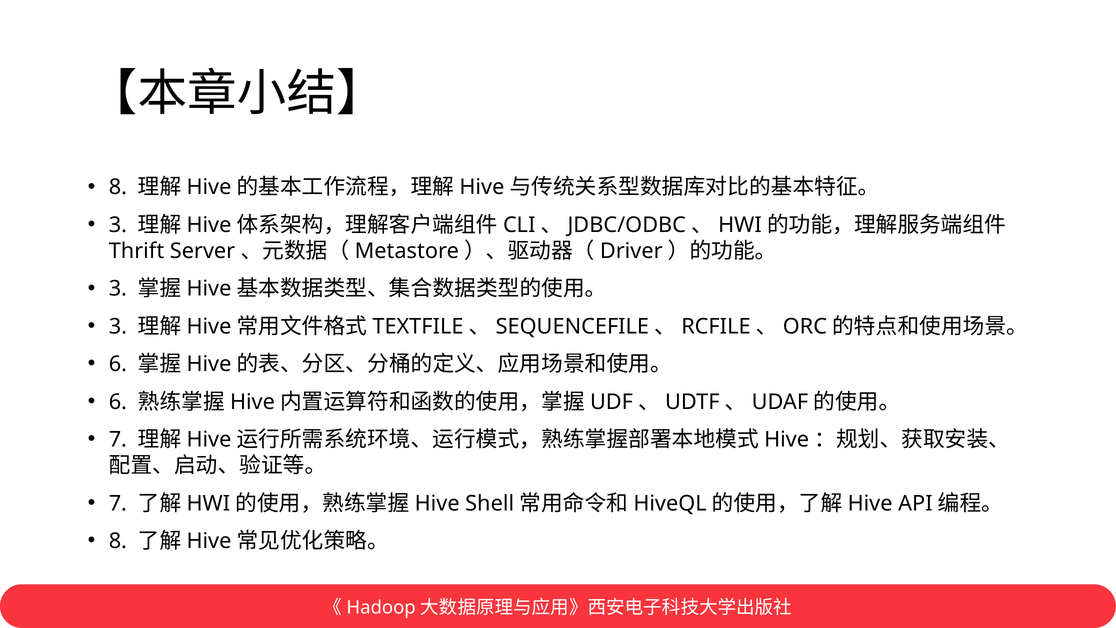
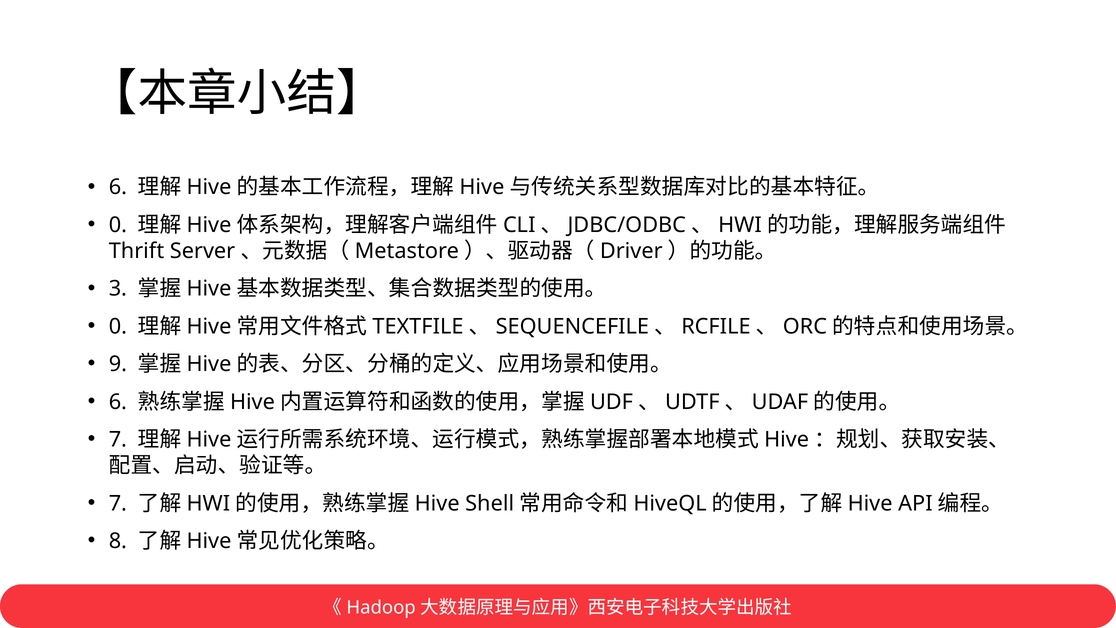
8: 8 -> 6 (118, 187)
3: 3 -> 0 (118, 225)
3: 3 -> 0 (118, 326)
6: 6 -> 9 (118, 364)
